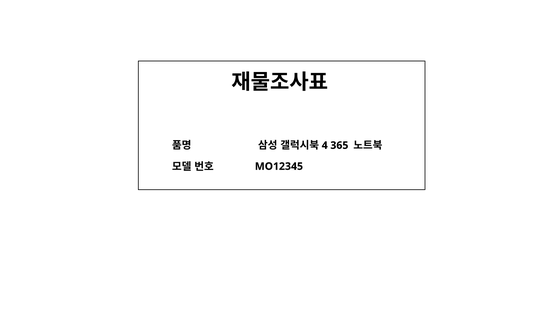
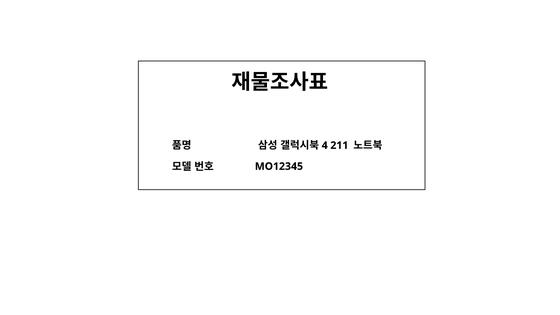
365: 365 -> 211 (339, 145)
